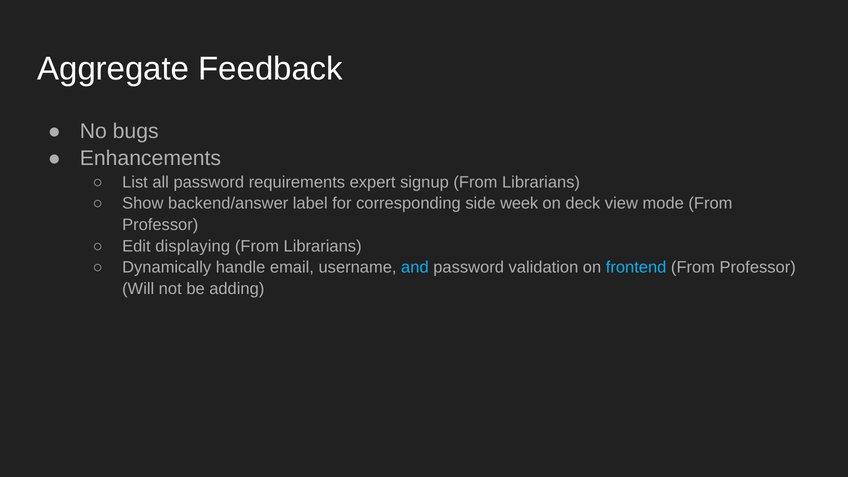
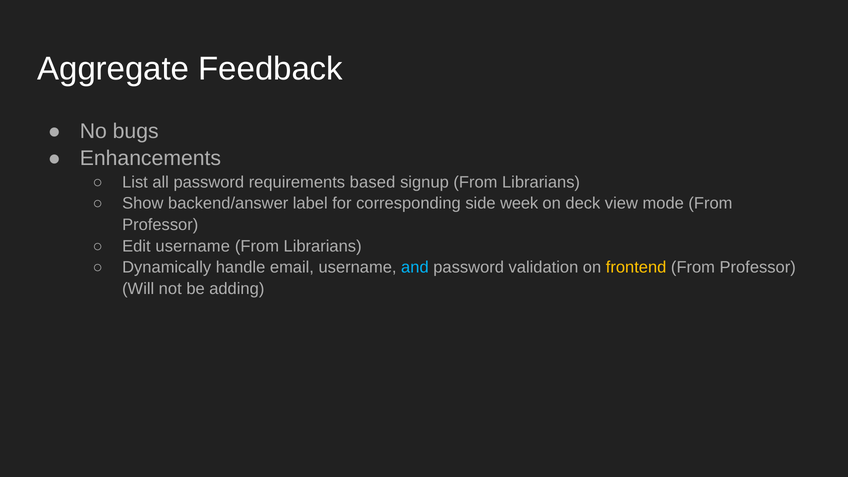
expert: expert -> based (373, 182)
Edit displaying: displaying -> username (193, 246)
frontend colour: light blue -> yellow (636, 267)
